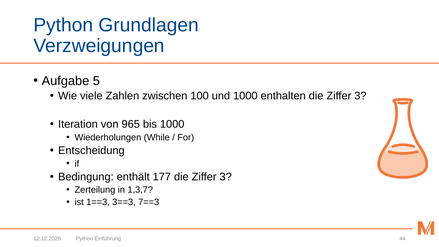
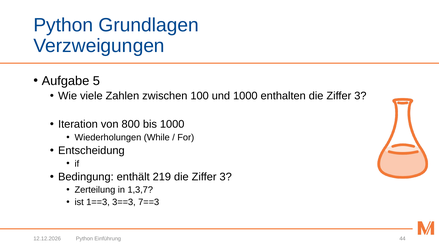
965: 965 -> 800 (131, 124)
177: 177 -> 219 (162, 177)
